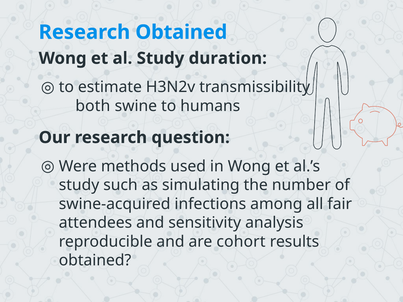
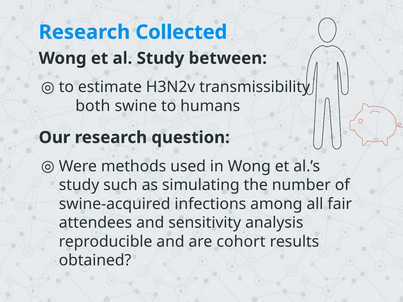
Research Obtained: Obtained -> Collected (181, 32)
duration: duration -> between (228, 58)
